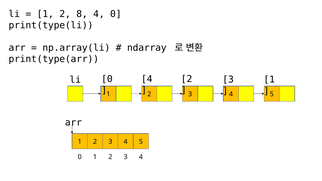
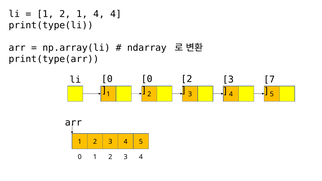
2 8: 8 -> 1 (82, 14)
0: 0 -> 4 (116, 14)
4: 4 -> 0 (147, 79)
1: 1 -> 7 (269, 80)
